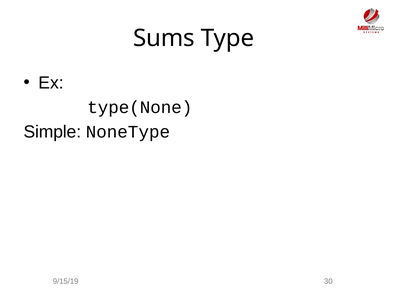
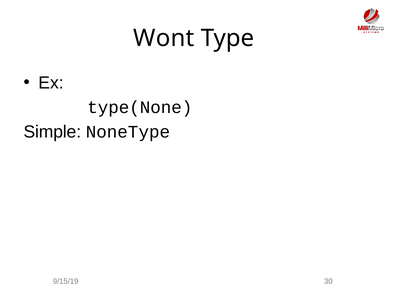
Sums: Sums -> Wont (164, 38)
